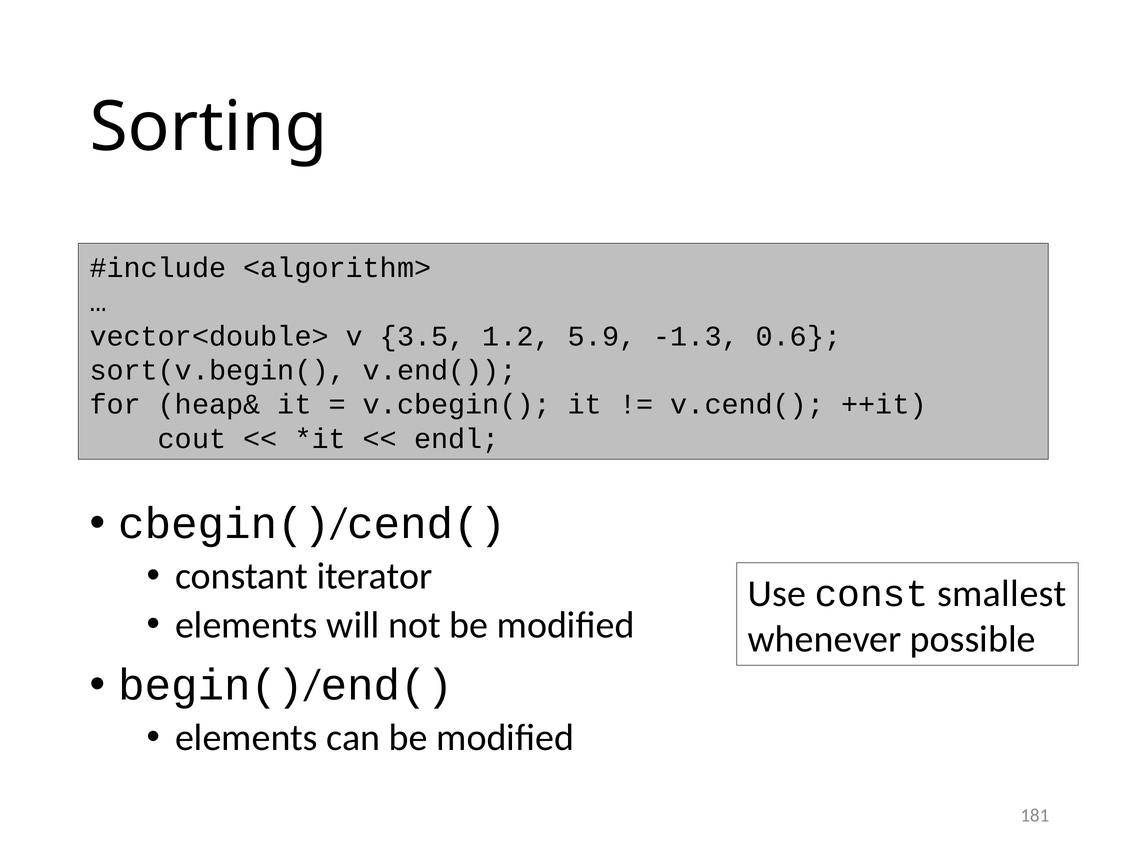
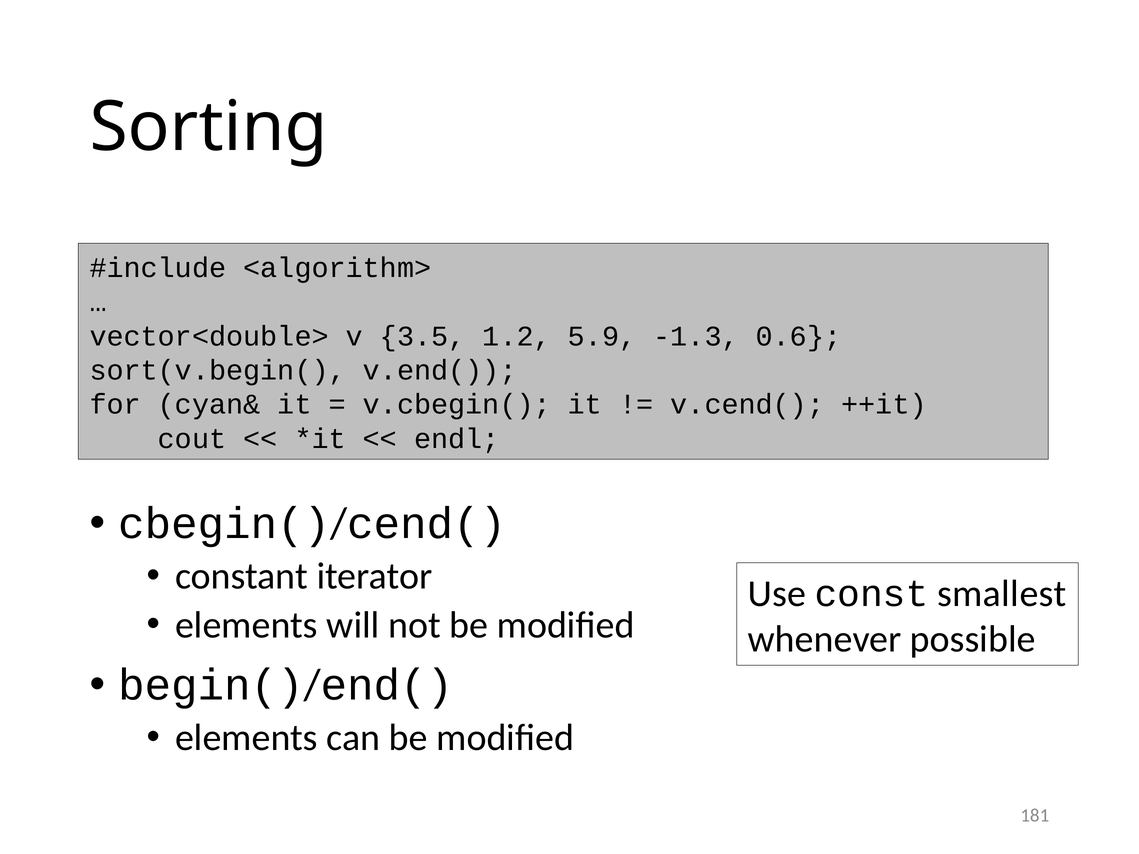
heap&: heap& -> cyan& (209, 405)
